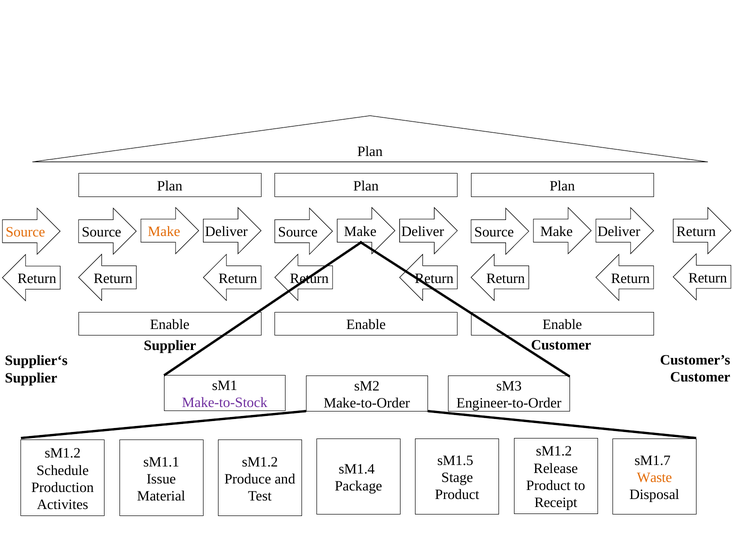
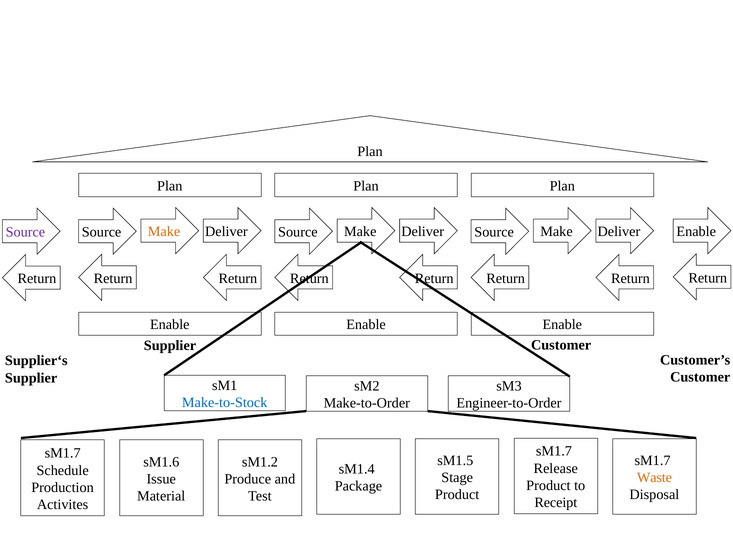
Return: Return -> Enable (696, 232)
Source colour: orange -> purple (25, 232)
Make-to-Stock colour: purple -> blue (225, 402)
sM1.2: sM1.2 -> sM1.7 (554, 451)
sM1.2: sM1.2 -> sM1.7 (63, 453)
sM1.1: sM1.1 -> sM1.6 (161, 462)
